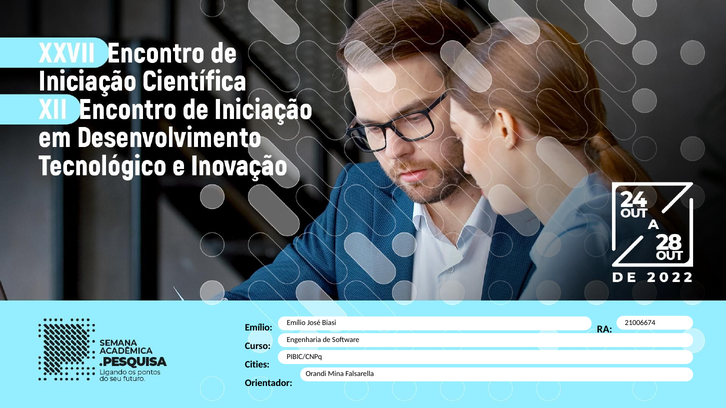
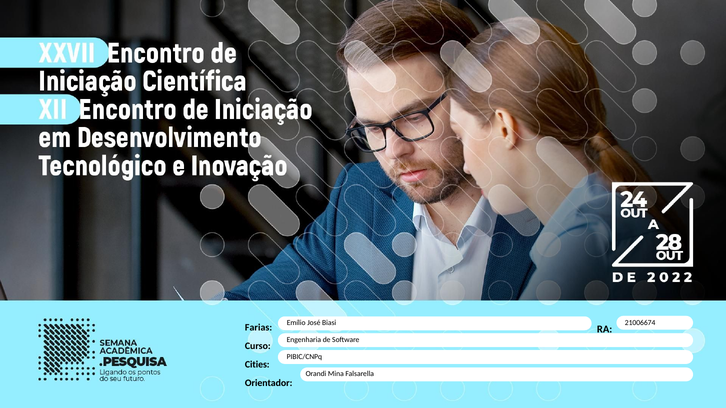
Emílio: Emílio -> Farias (259, 328)
